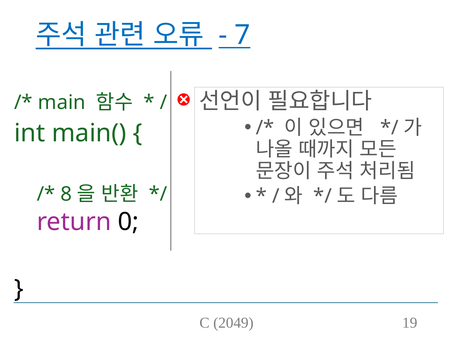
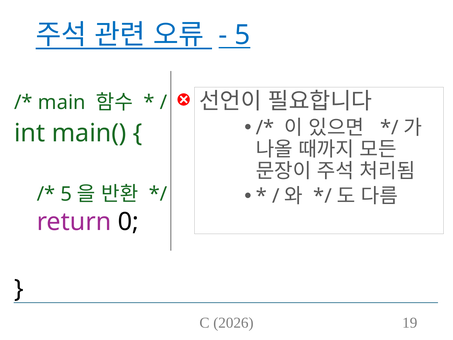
7: 7 -> 5 (243, 35)
8: 8 -> 5 (66, 194)
2049: 2049 -> 2026 (233, 323)
